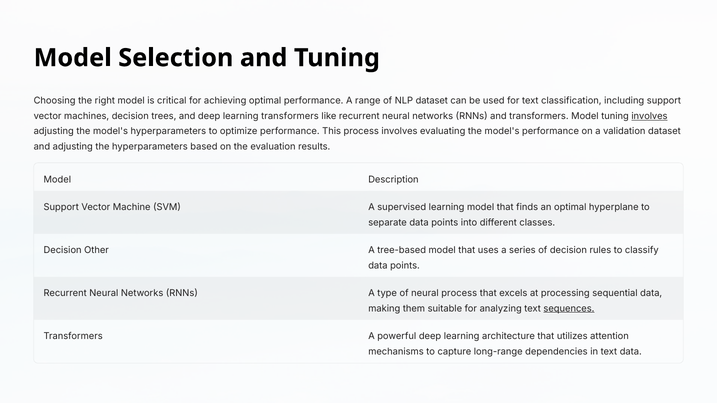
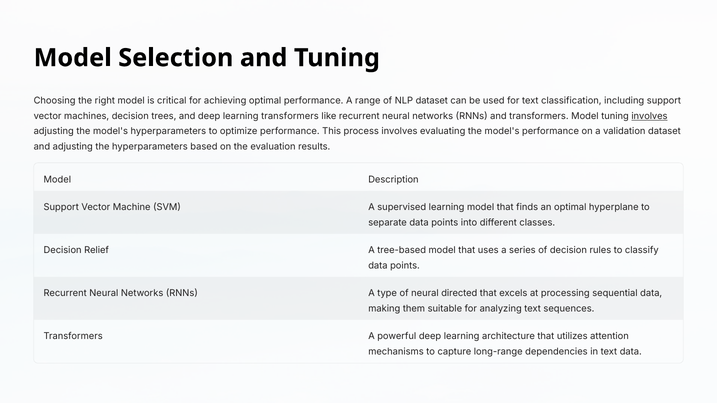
Other: Other -> Relief (97, 250)
neural process: process -> directed (459, 293)
sequences underline: present -> none (569, 309)
